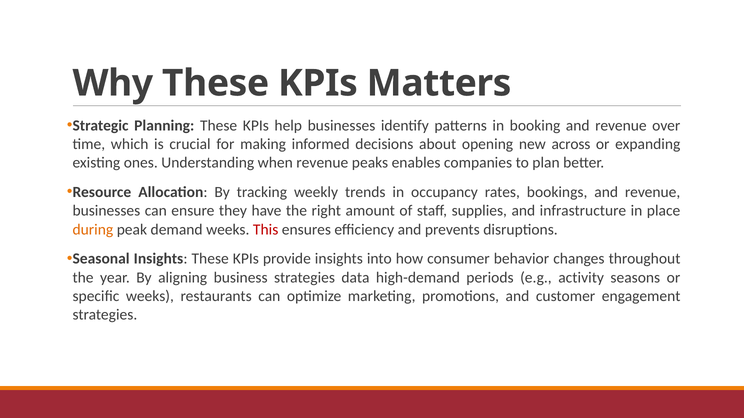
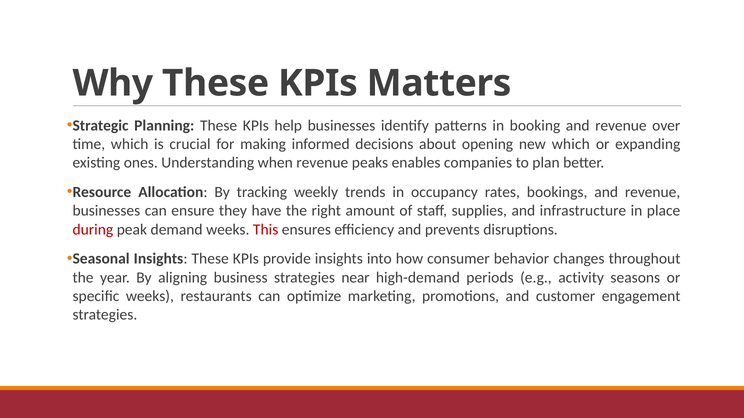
new across: across -> which (571, 144)
during colour: orange -> red (93, 230)
data: data -> near (356, 278)
